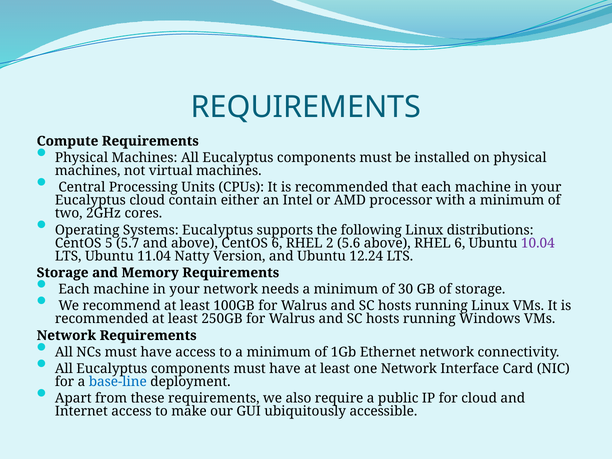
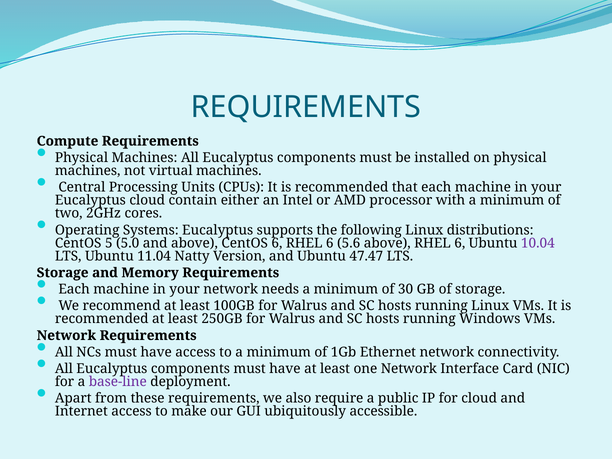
5.7: 5.7 -> 5.0 (128, 243)
6 RHEL 2: 2 -> 6 (330, 243)
12.24: 12.24 -> 47.47 (366, 256)
base-line colour: blue -> purple (118, 382)
